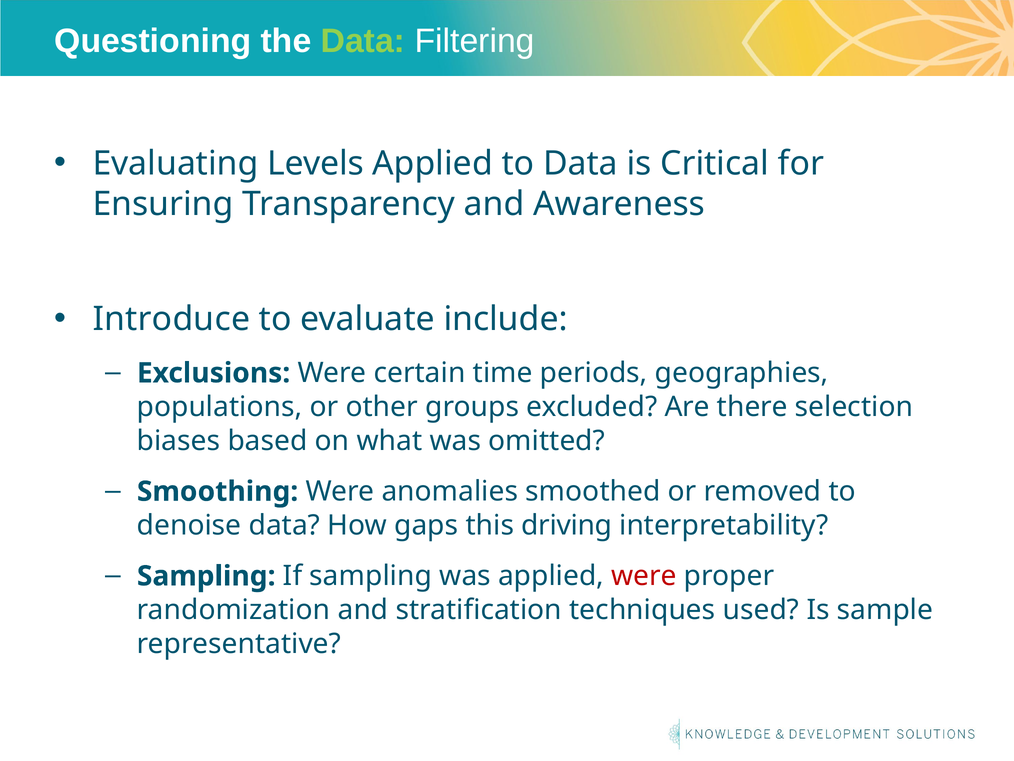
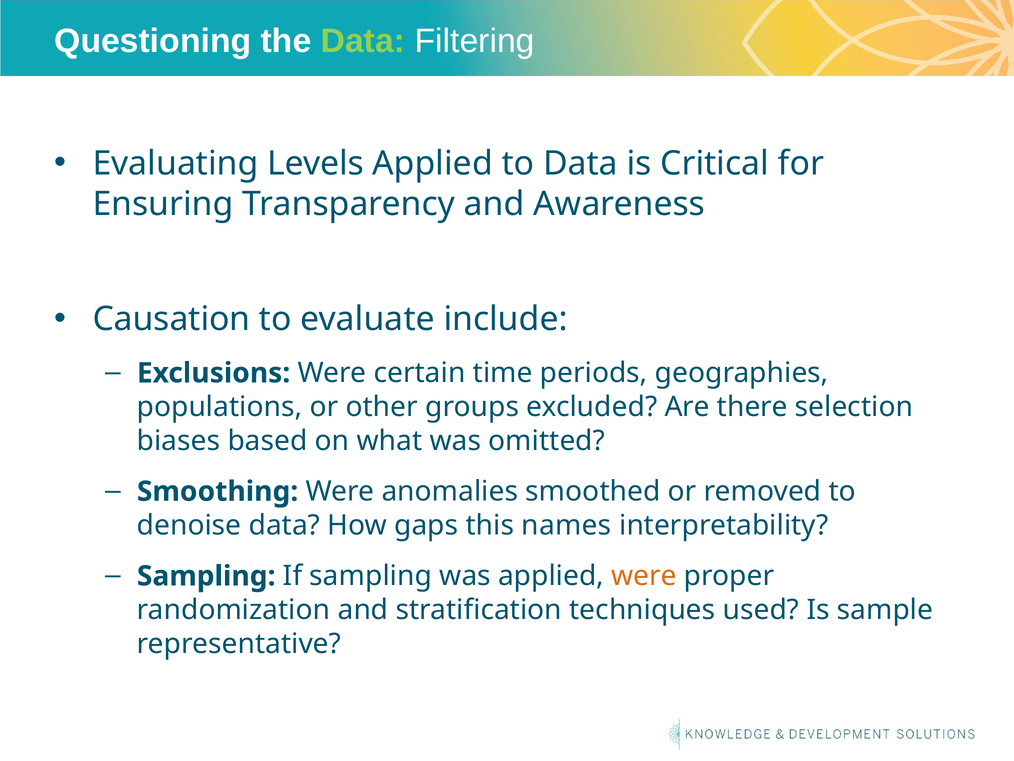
Introduce: Introduce -> Causation (171, 319)
driving: driving -> names (566, 525)
were colour: red -> orange (644, 576)
